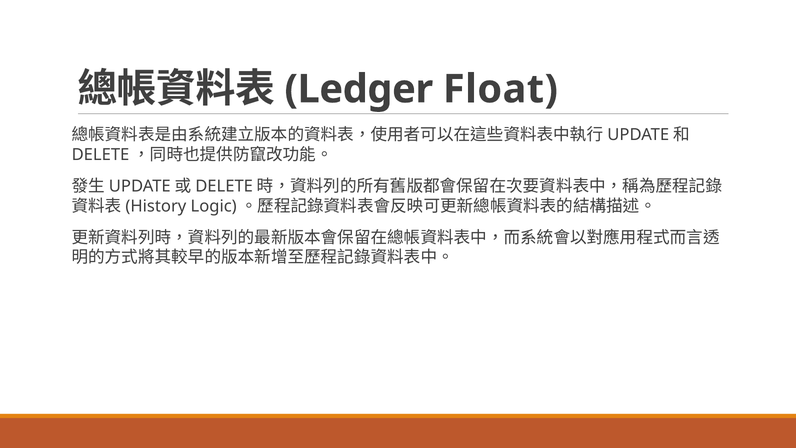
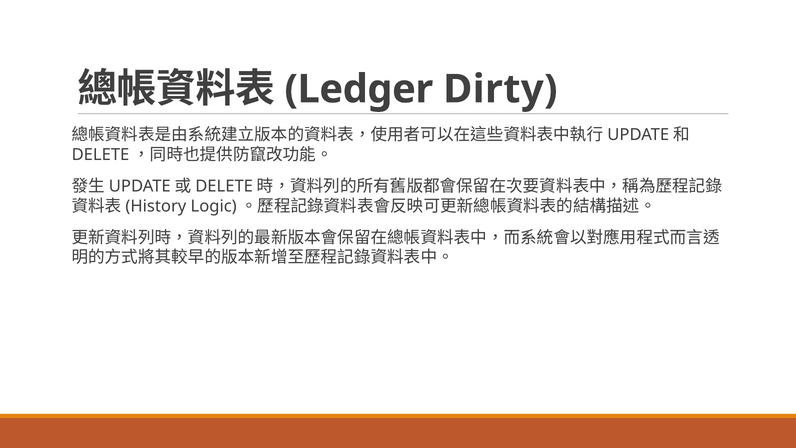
Float: Float -> Dirty (500, 89)
